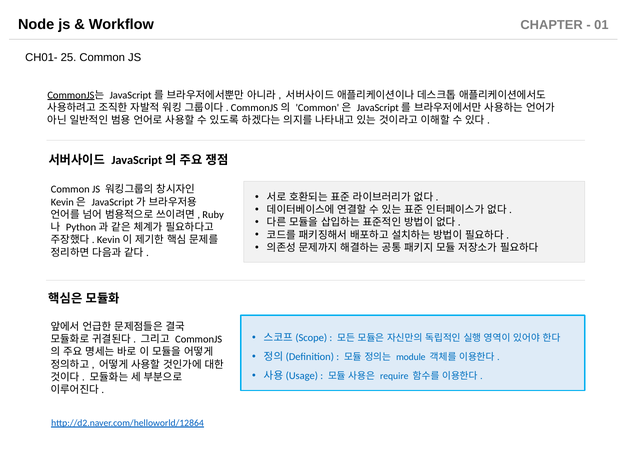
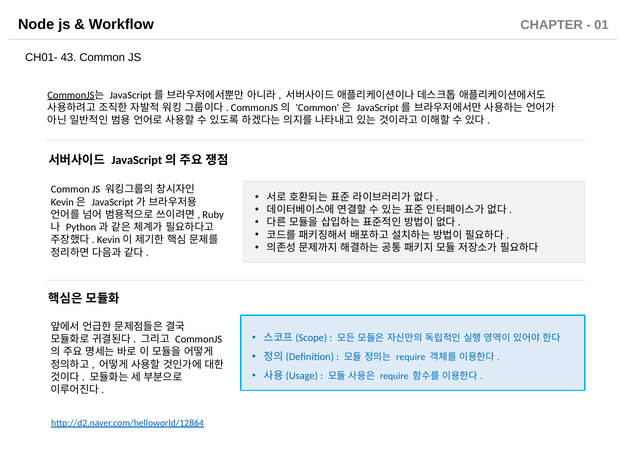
25: 25 -> 43 (68, 57)
module: module -> require (411, 357)
